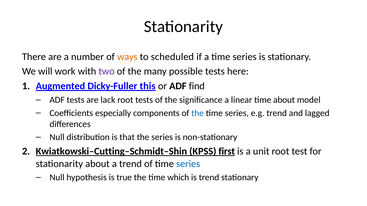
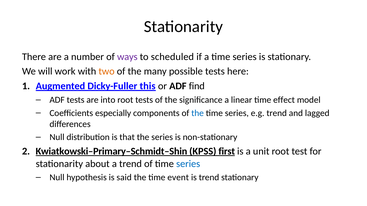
ways colour: orange -> purple (127, 57)
two colour: purple -> orange (107, 72)
lack: lack -> into (108, 100)
time about: about -> effect (284, 100)
Kwiatkowski–Cutting–Schmidt–Shin: Kwiatkowski–Cutting–Schmidt–Shin -> Kwiatkowski–Primary–Schmidt–Shin (111, 152)
true: true -> said (124, 178)
which: which -> event (178, 178)
